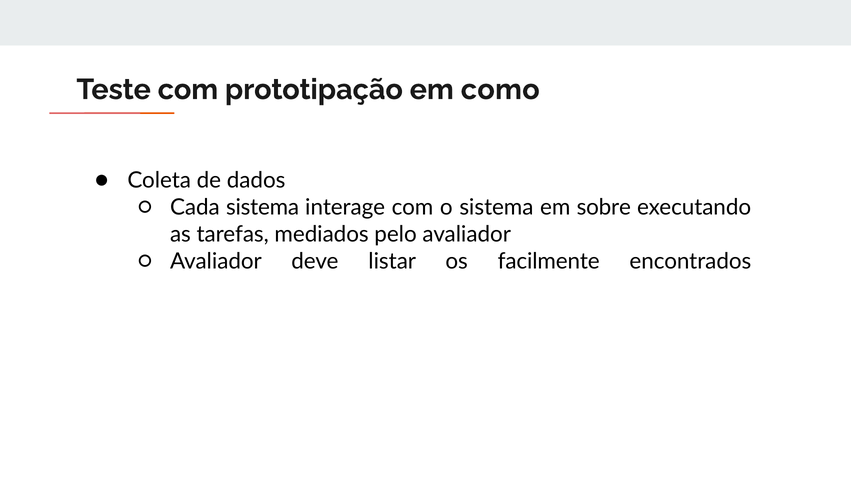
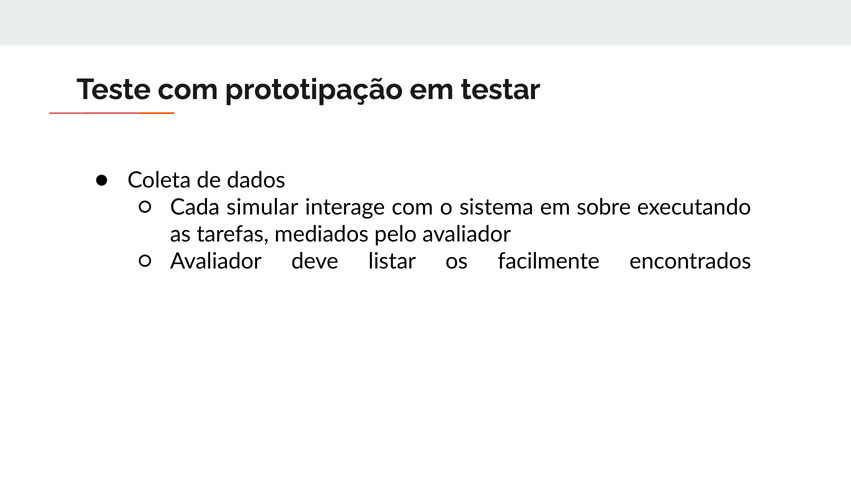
como: como -> testar (501, 89)
Cada sistema: sistema -> simular (262, 207)
